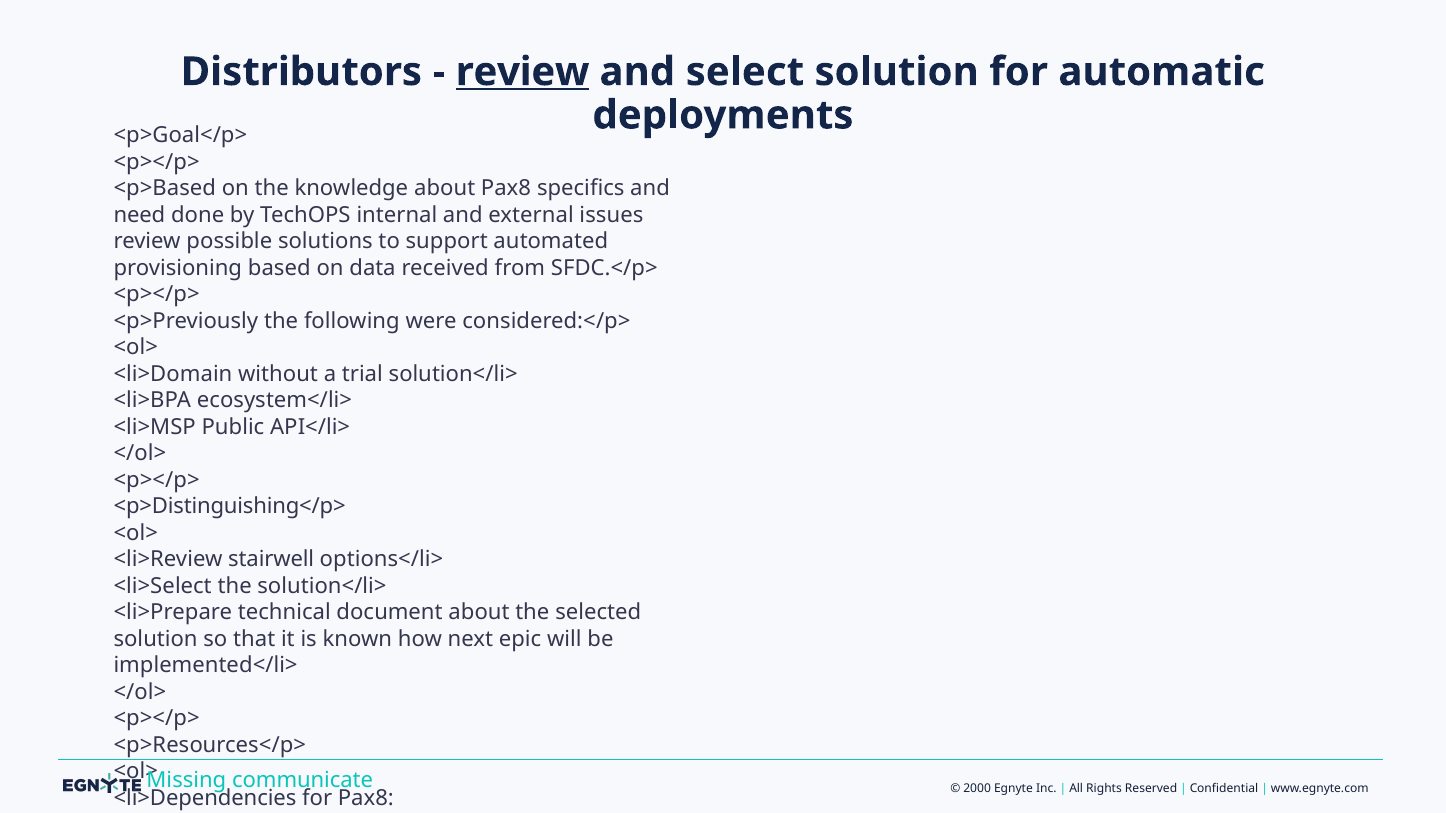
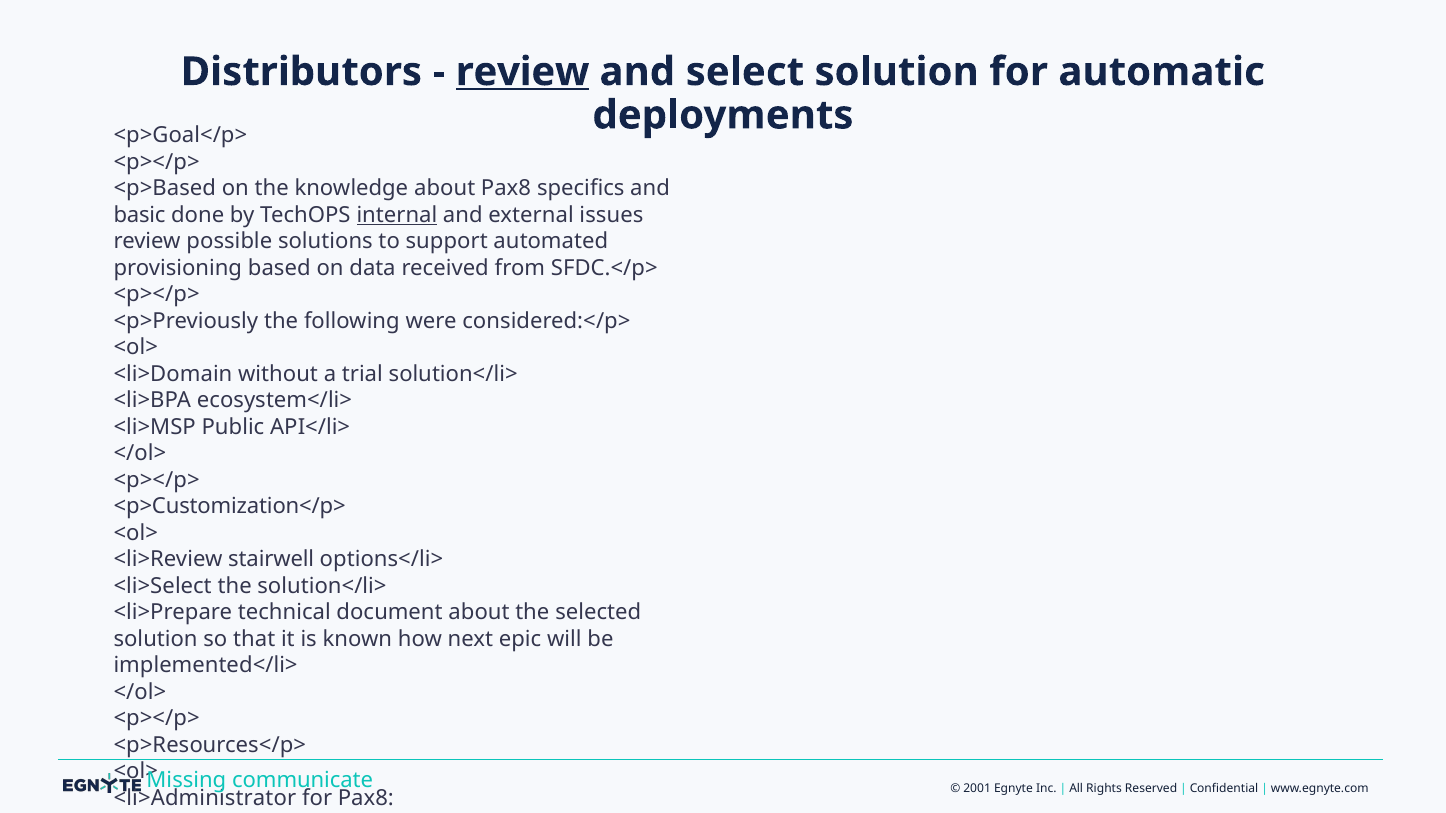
need: need -> basic (140, 215)
internal underline: none -> present (397, 215)
<p>Distinguishing</p>: <p>Distinguishing</p> -> <p>Customization</p> (230, 507)
2000: 2000 -> 2001 (977, 789)
<li>Dependencies: <li>Dependencies -> <li>Administrator (205, 799)
